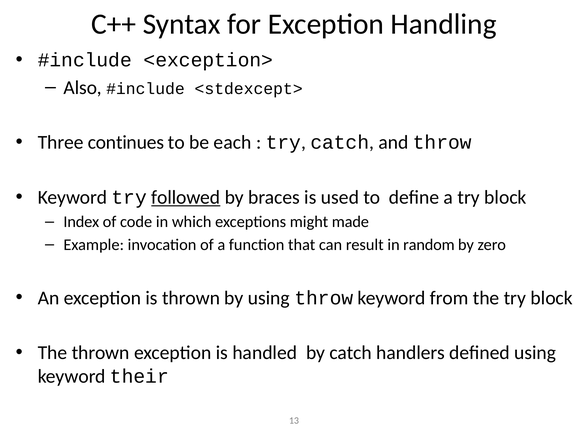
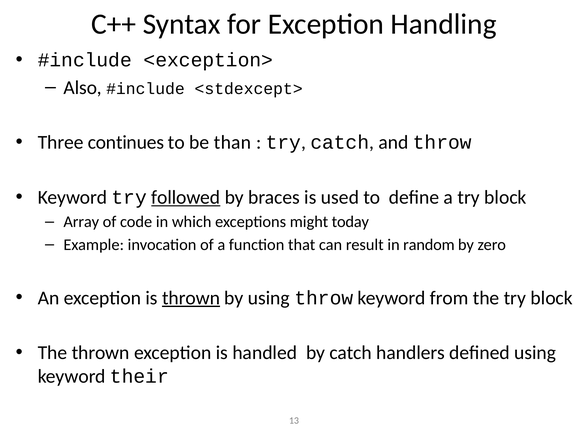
each: each -> than (233, 142)
Index: Index -> Array (81, 222)
made: made -> today (350, 222)
thrown underline: none -> present (191, 298)
